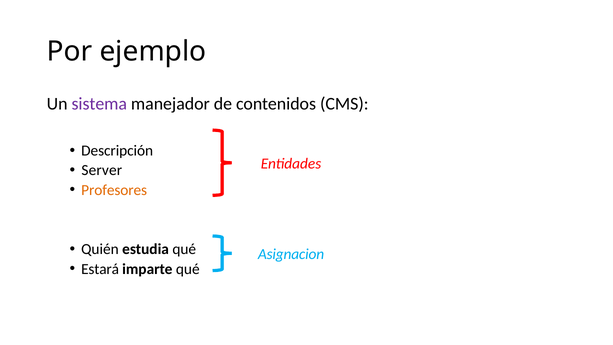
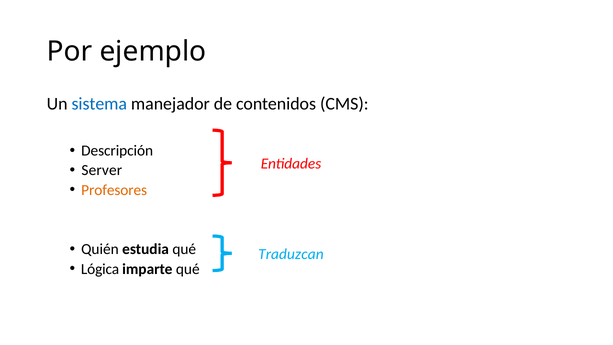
sistema colour: purple -> blue (99, 104)
Asignacion: Asignacion -> Traduzcan (291, 254)
Estará: Estará -> Lógica (100, 269)
